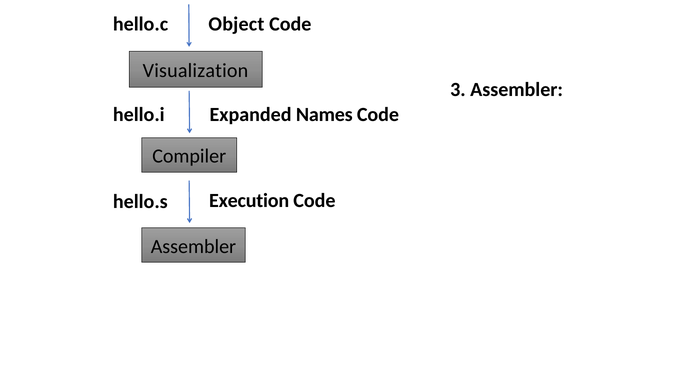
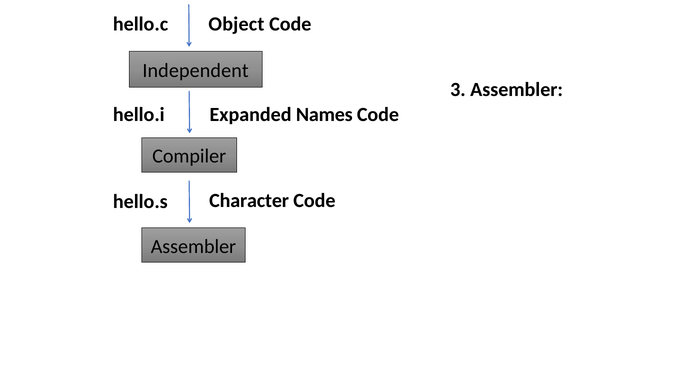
Visualization: Visualization -> Independent (196, 70)
Execution: Execution -> Character (249, 201)
